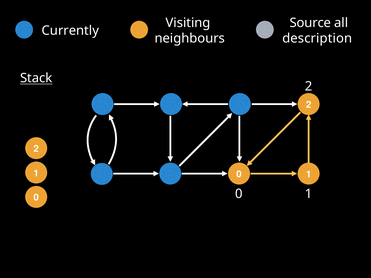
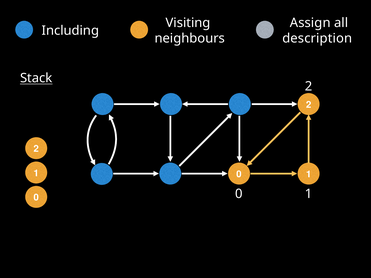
Source: Source -> Assign (310, 23)
Currently: Currently -> Including (70, 31)
